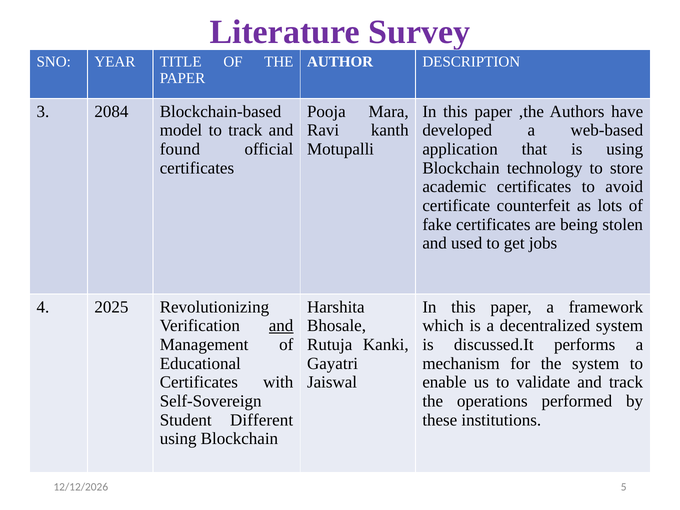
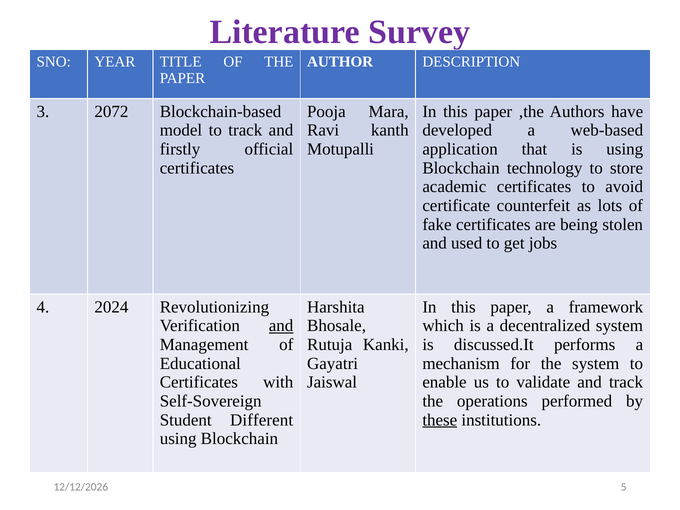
2084: 2084 -> 2072 (111, 112)
found: found -> firstly (180, 149)
2025: 2025 -> 2024 (111, 307)
these underline: none -> present (440, 420)
